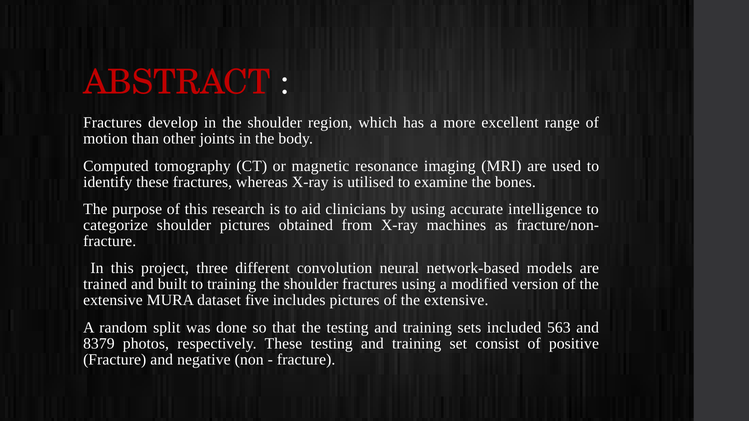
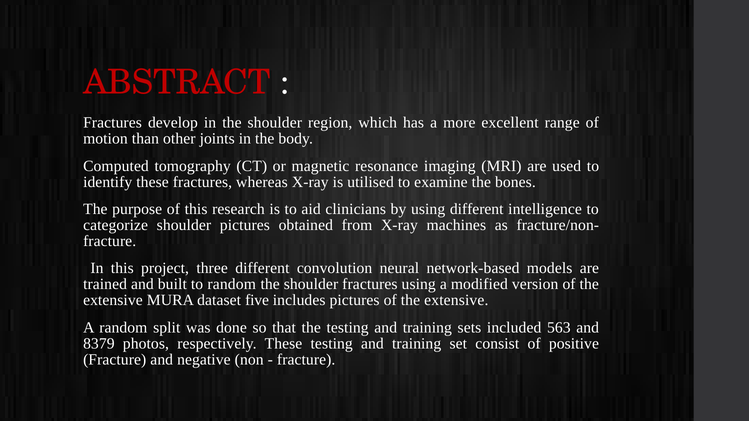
using accurate: accurate -> different (477, 209)
to training: training -> random (232, 285)
